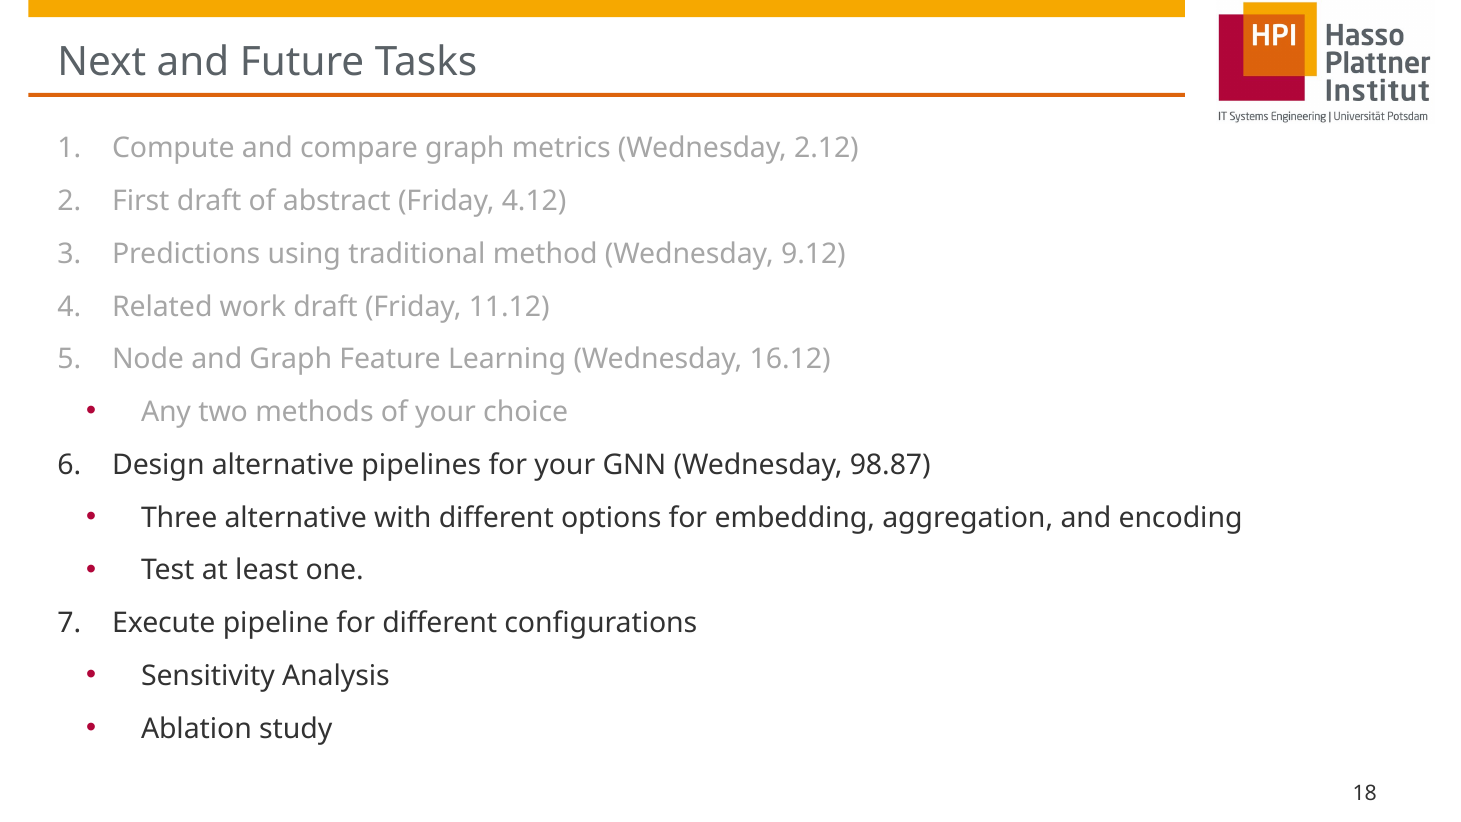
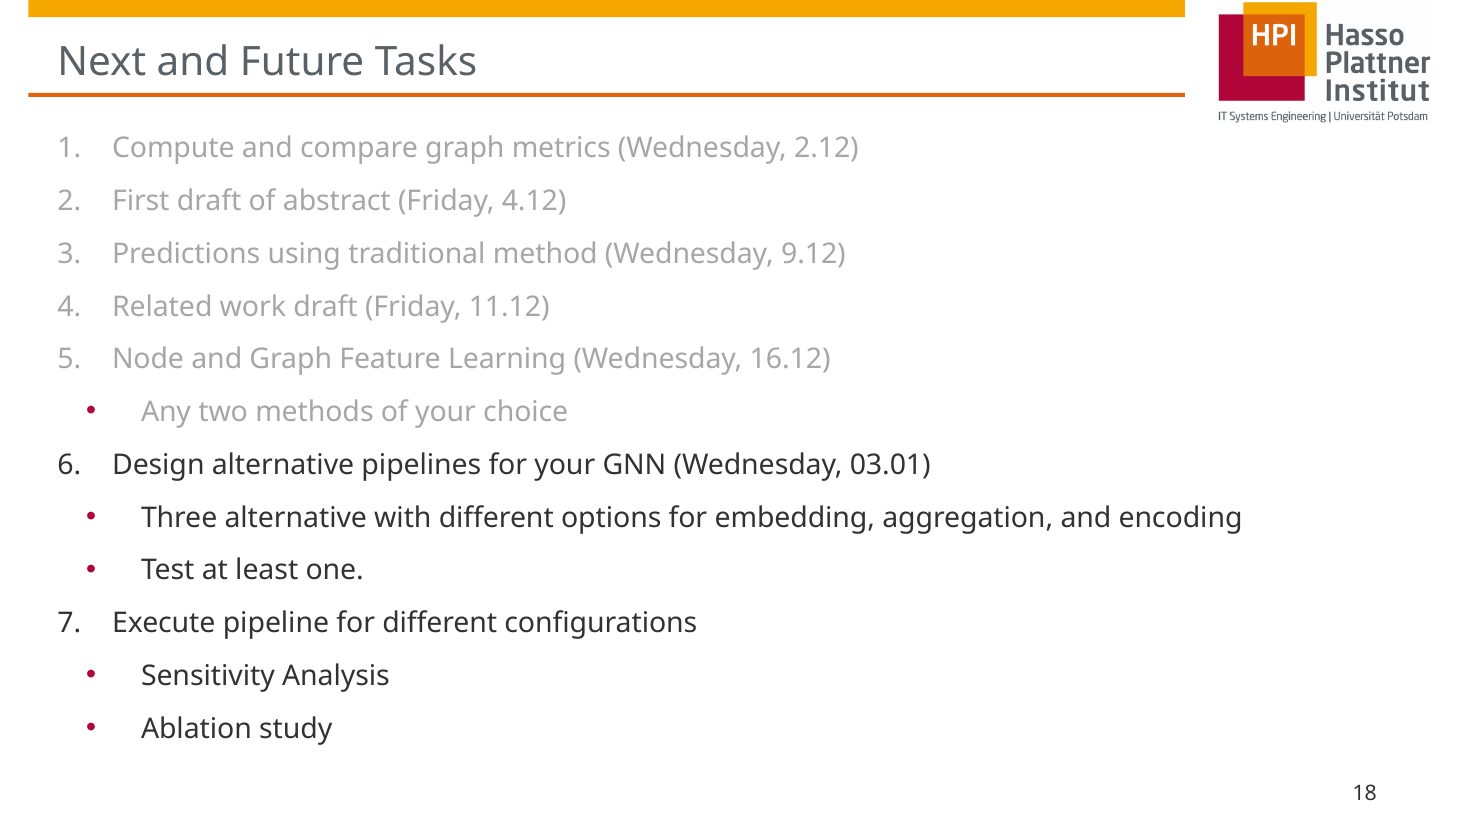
98.87: 98.87 -> 03.01 (890, 465)
